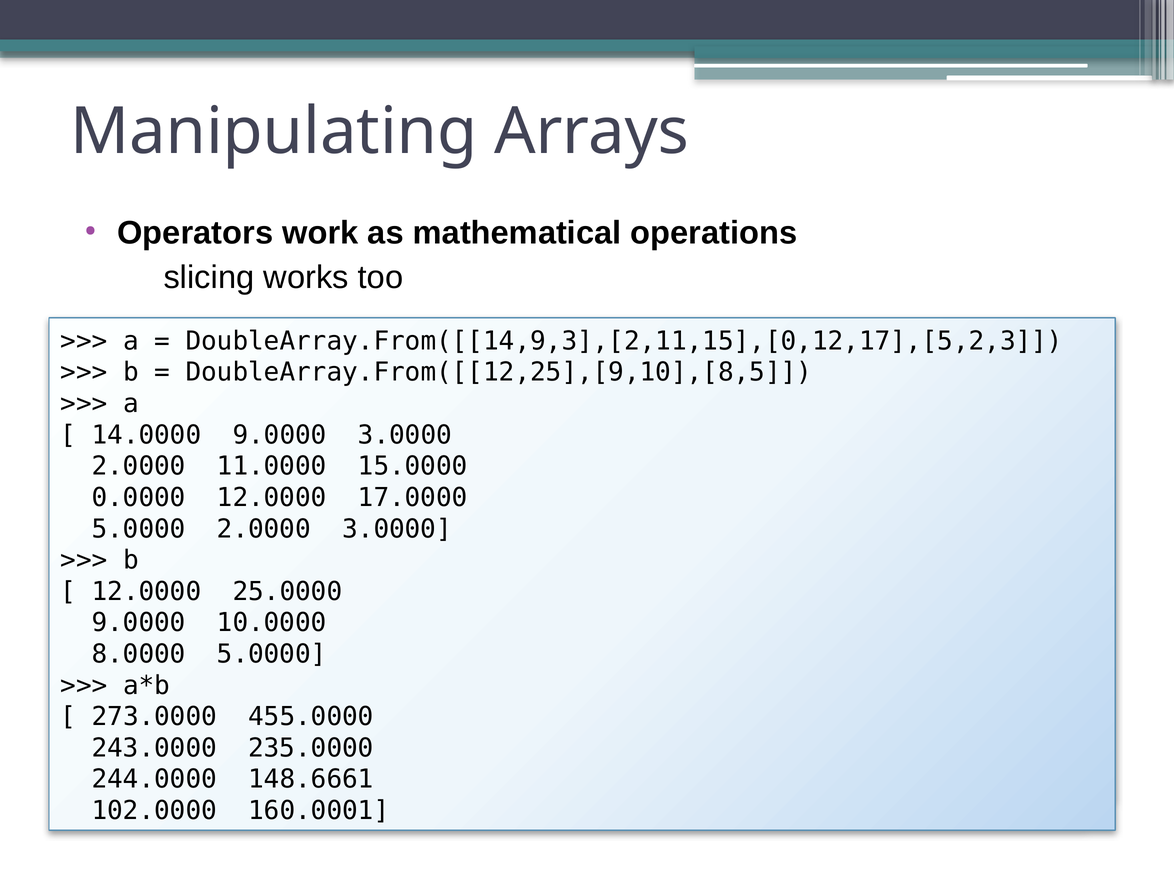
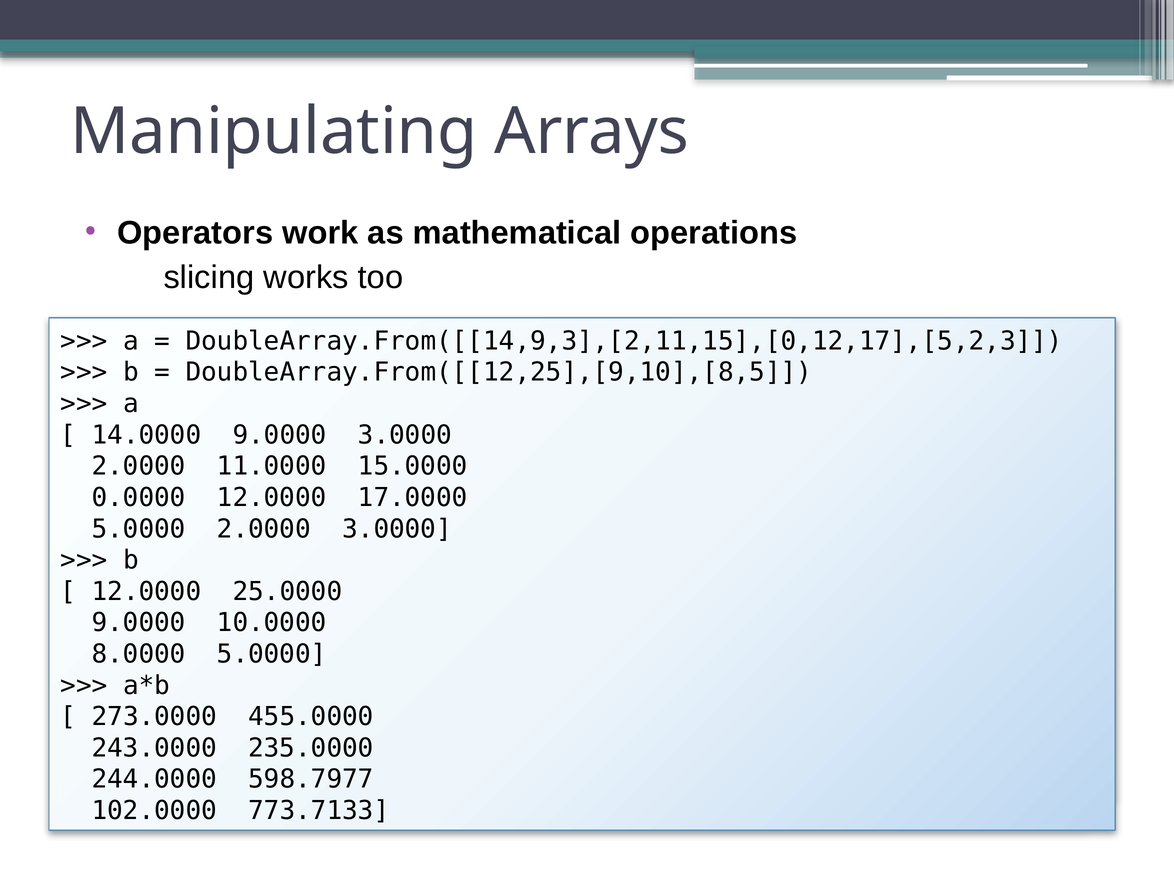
148.6661: 148.6661 -> 598.7977 (311, 779)
160.0001: 160.0001 -> 773.7133 (319, 810)
